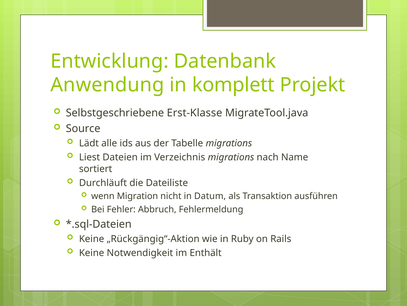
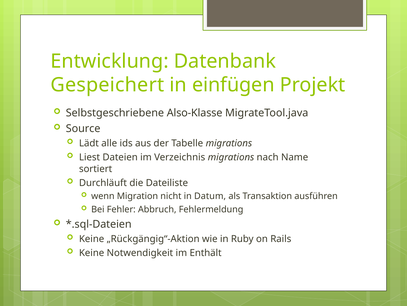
Anwendung: Anwendung -> Gespeichert (107, 85)
komplett: komplett -> einfügen (233, 85)
Erst-Klasse: Erst-Klasse -> Also-Klasse (195, 113)
